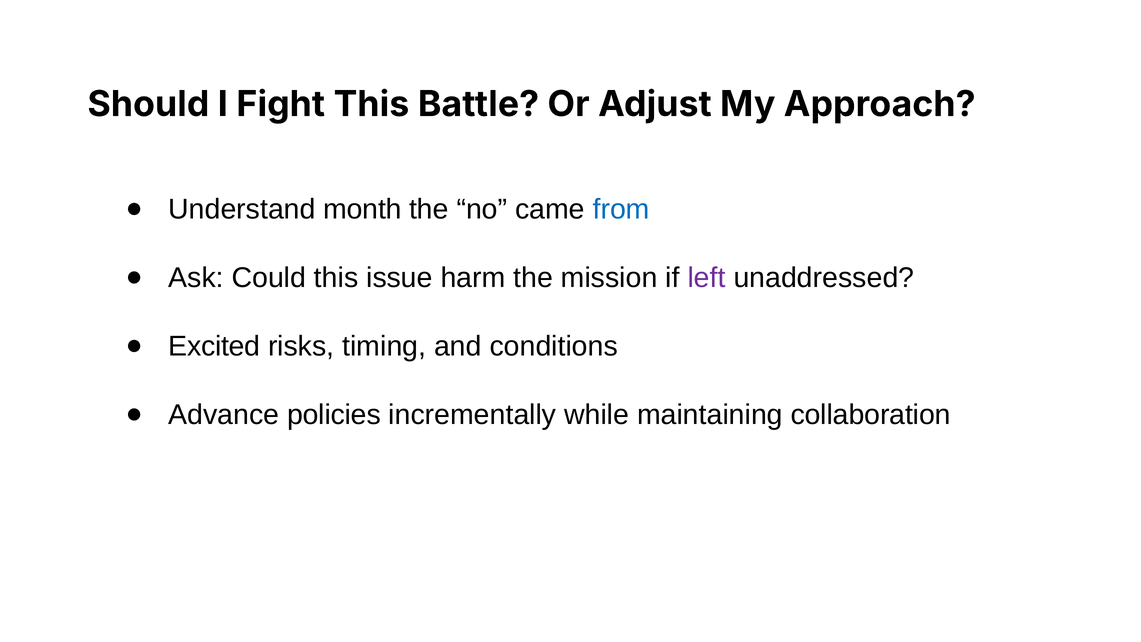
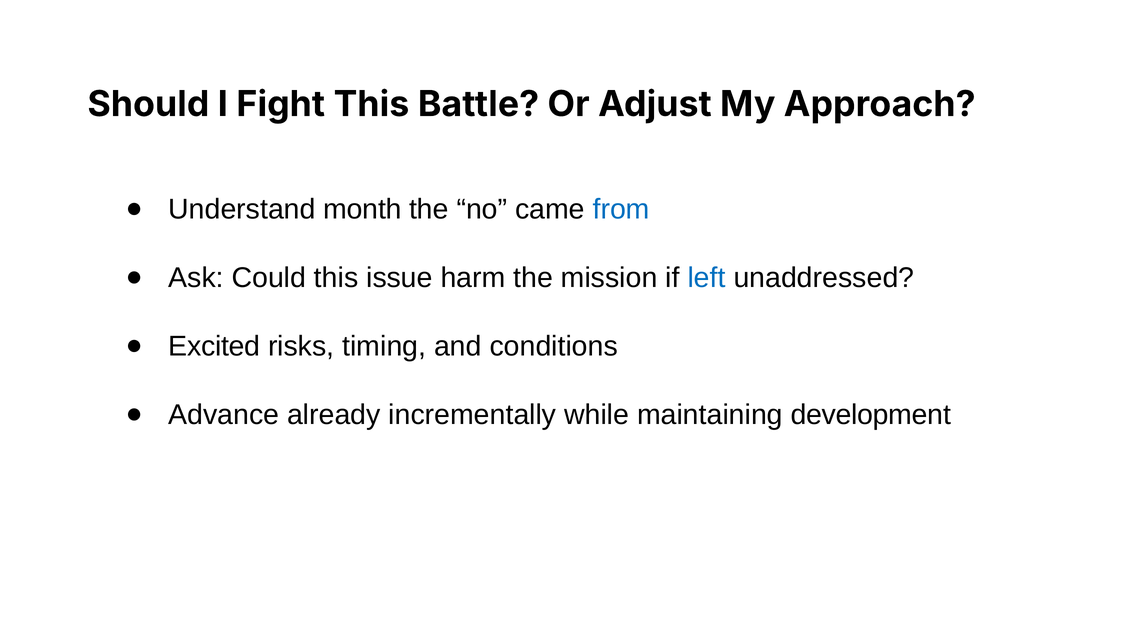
left colour: purple -> blue (707, 278)
policies: policies -> already (334, 415)
collaboration: collaboration -> development (871, 415)
